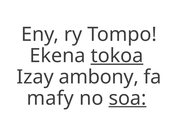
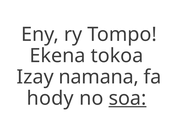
tokoa underline: present -> none (117, 56)
ambony: ambony -> namana (99, 77)
mafy: mafy -> hody (50, 99)
